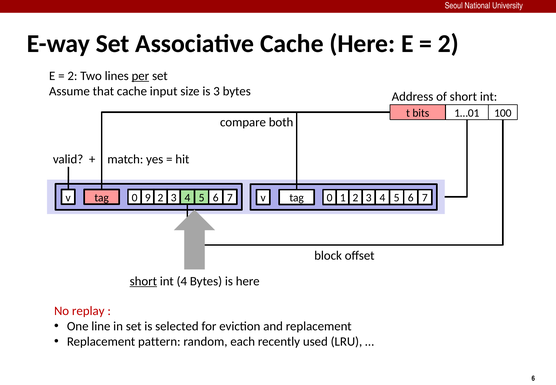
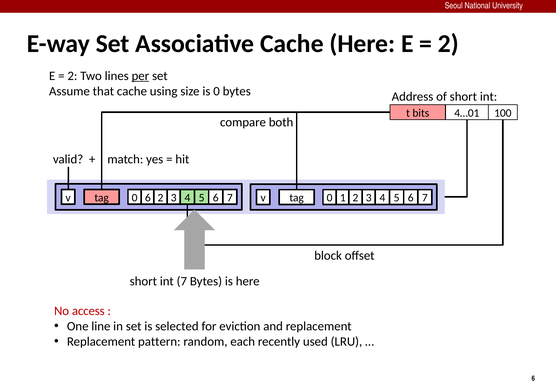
input: input -> using (164, 91)
is 3: 3 -> 0 (217, 91)
1…01: 1…01 -> 4…01 (467, 113)
0 9: 9 -> 6 (148, 198)
short underline: present -> none (143, 281)
int 4: 4 -> 7 (182, 281)
replay: replay -> access (88, 311)
